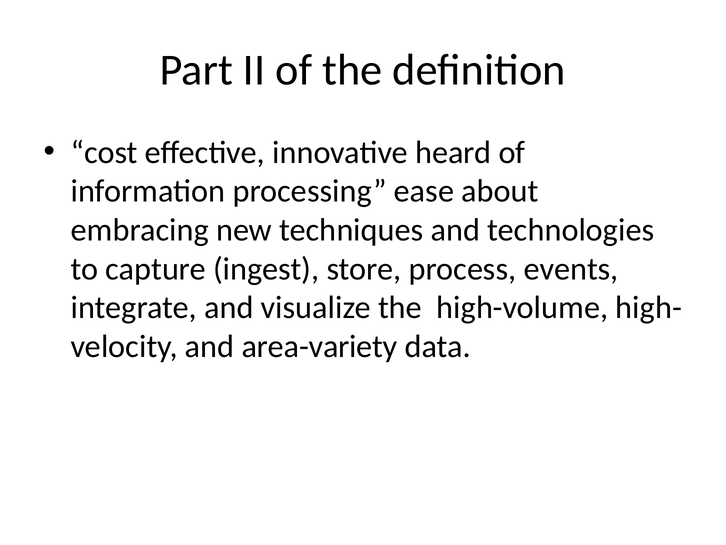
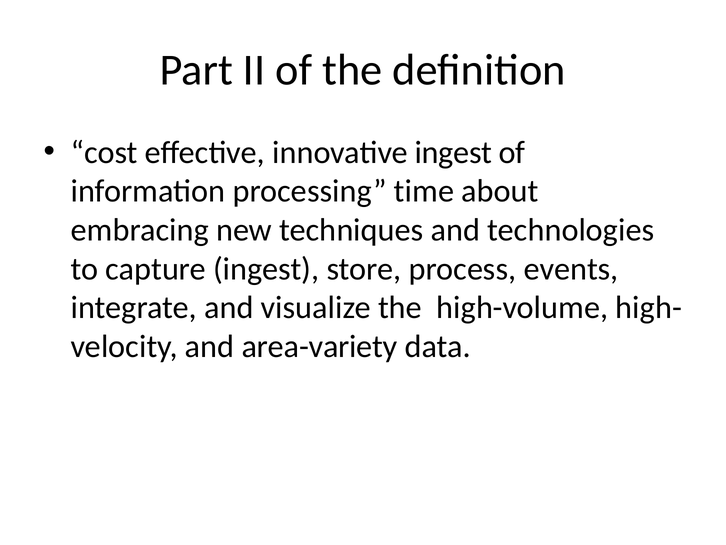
innovative heard: heard -> ingest (453, 152)
ease: ease -> time (424, 191)
